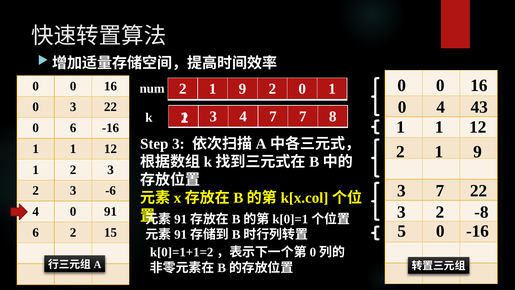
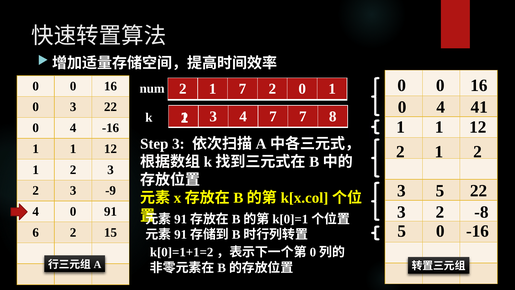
9: 9 -> 7 (242, 89)
43: 43 -> 41 (479, 107)
6: 6 -> 4 (73, 128)
9: 9 -> 2 (478, 152)
3 7: 7 -> 5 (440, 191)
-6: -6 -> -9 (111, 190)
